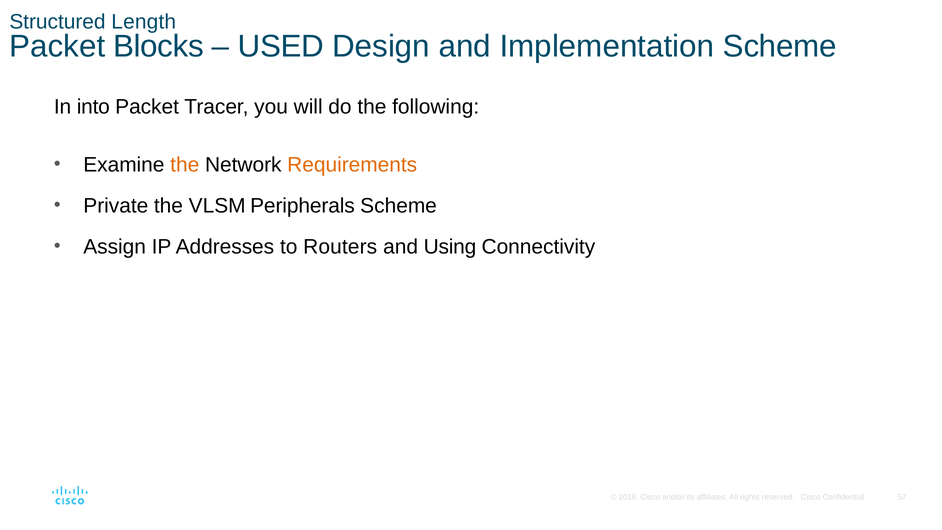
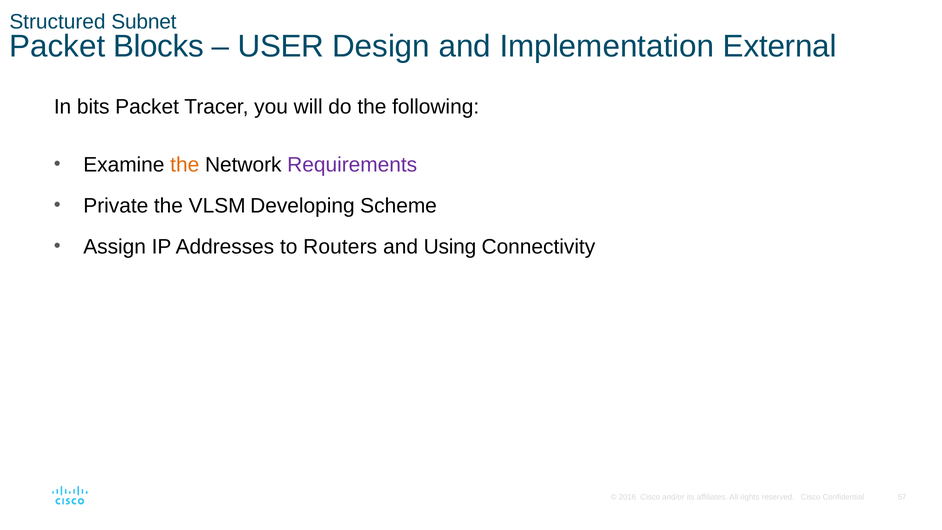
Length: Length -> Subnet (144, 22)
USED: USED -> USER (281, 46)
Implementation Scheme: Scheme -> External (780, 46)
into: into -> bits (93, 107)
Requirements colour: orange -> purple (352, 165)
Peripherals: Peripherals -> Developing (302, 206)
